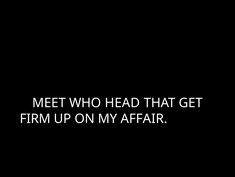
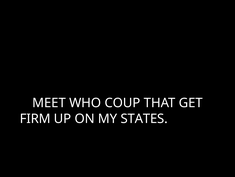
HEAD: HEAD -> COUP (122, 103)
AFFAIR: AFFAIR -> STATES (144, 118)
